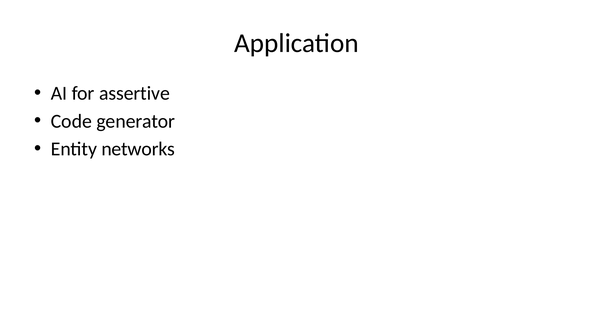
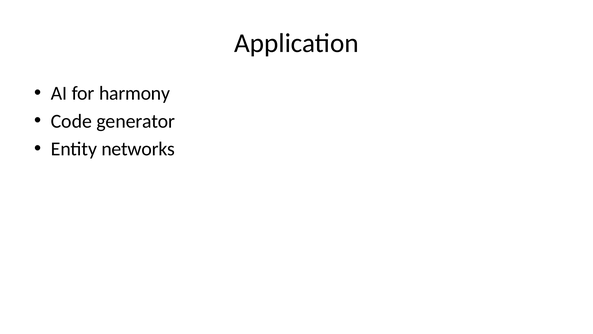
assertive: assertive -> harmony (135, 93)
